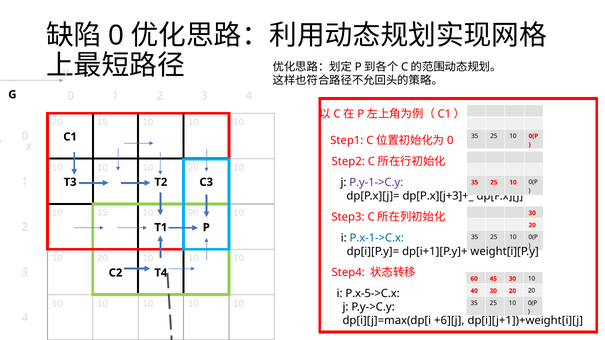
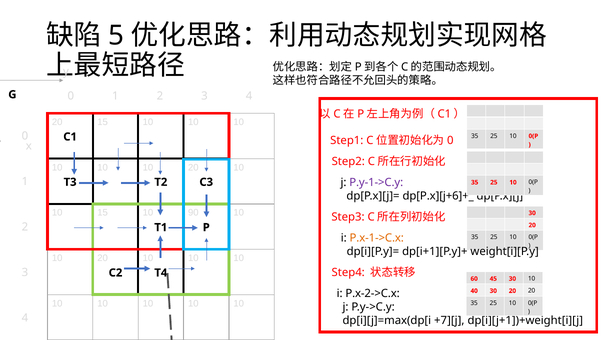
0: 0 -> 5 (116, 36)
dp[P.x][j+3]+_: dp[P.x][j+3]+_ -> dp[P.x][j+6]+_ (438, 196)
P.x-1->C.x colour: blue -> orange (377, 238)
P.x-5->C.x: P.x-5->C.x -> P.x-2->C.x (373, 294)
+6][j: +6][j -> +7][j (449, 321)
